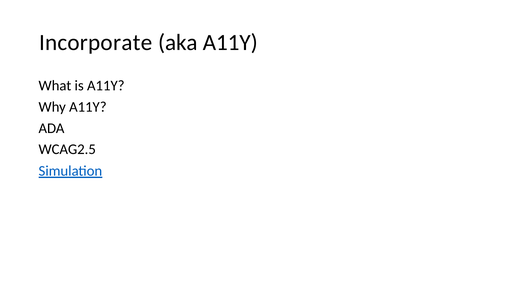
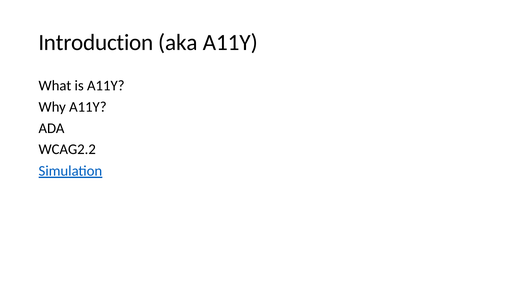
Incorporate: Incorporate -> Introduction (96, 43)
WCAG2.5: WCAG2.5 -> WCAG2.2 (67, 149)
